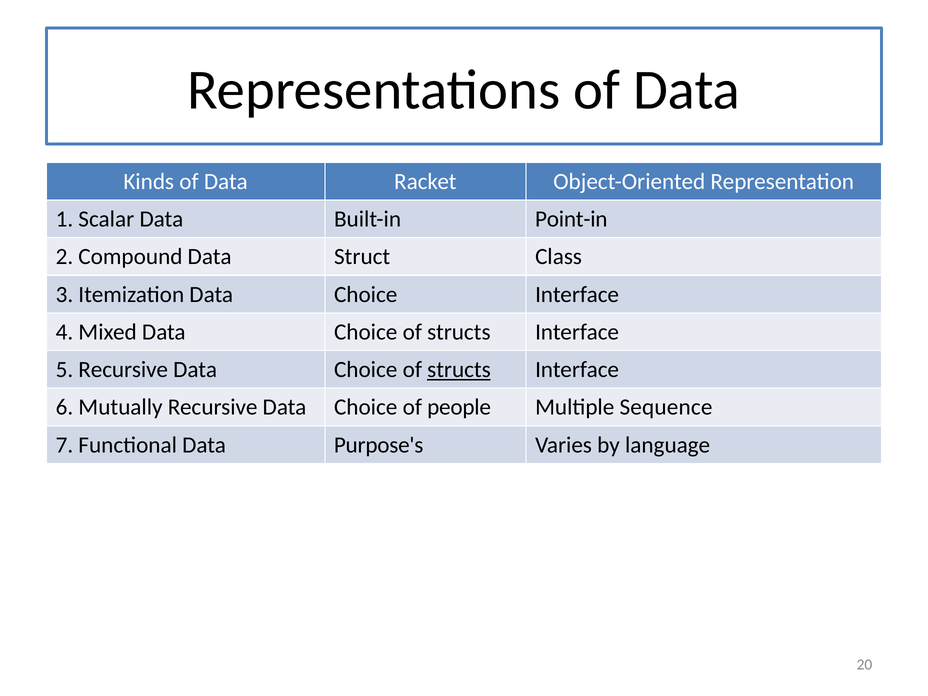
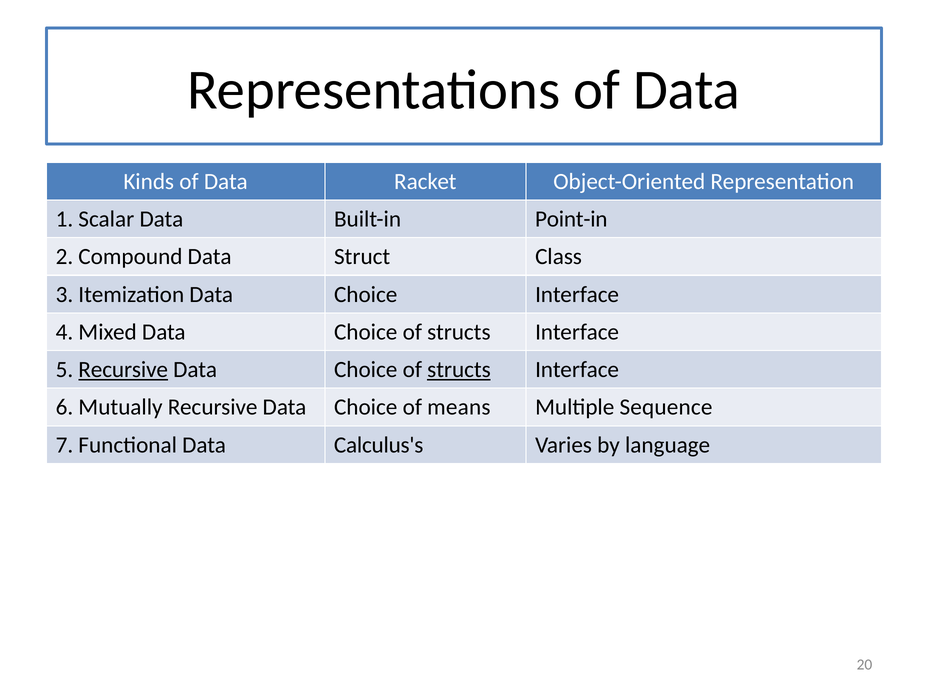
Recursive underline: none -> present (123, 370)
people: people -> means (459, 407)
Purpose's: Purpose's -> Calculus's (379, 445)
